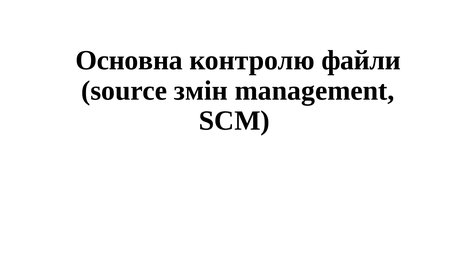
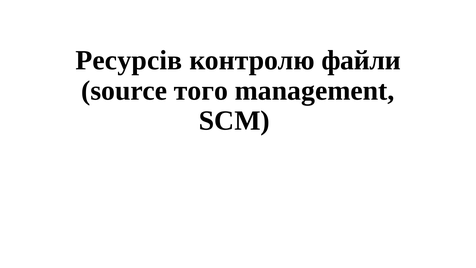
Основна: Основна -> Ресурсів (129, 60)
змін: змін -> того (201, 90)
